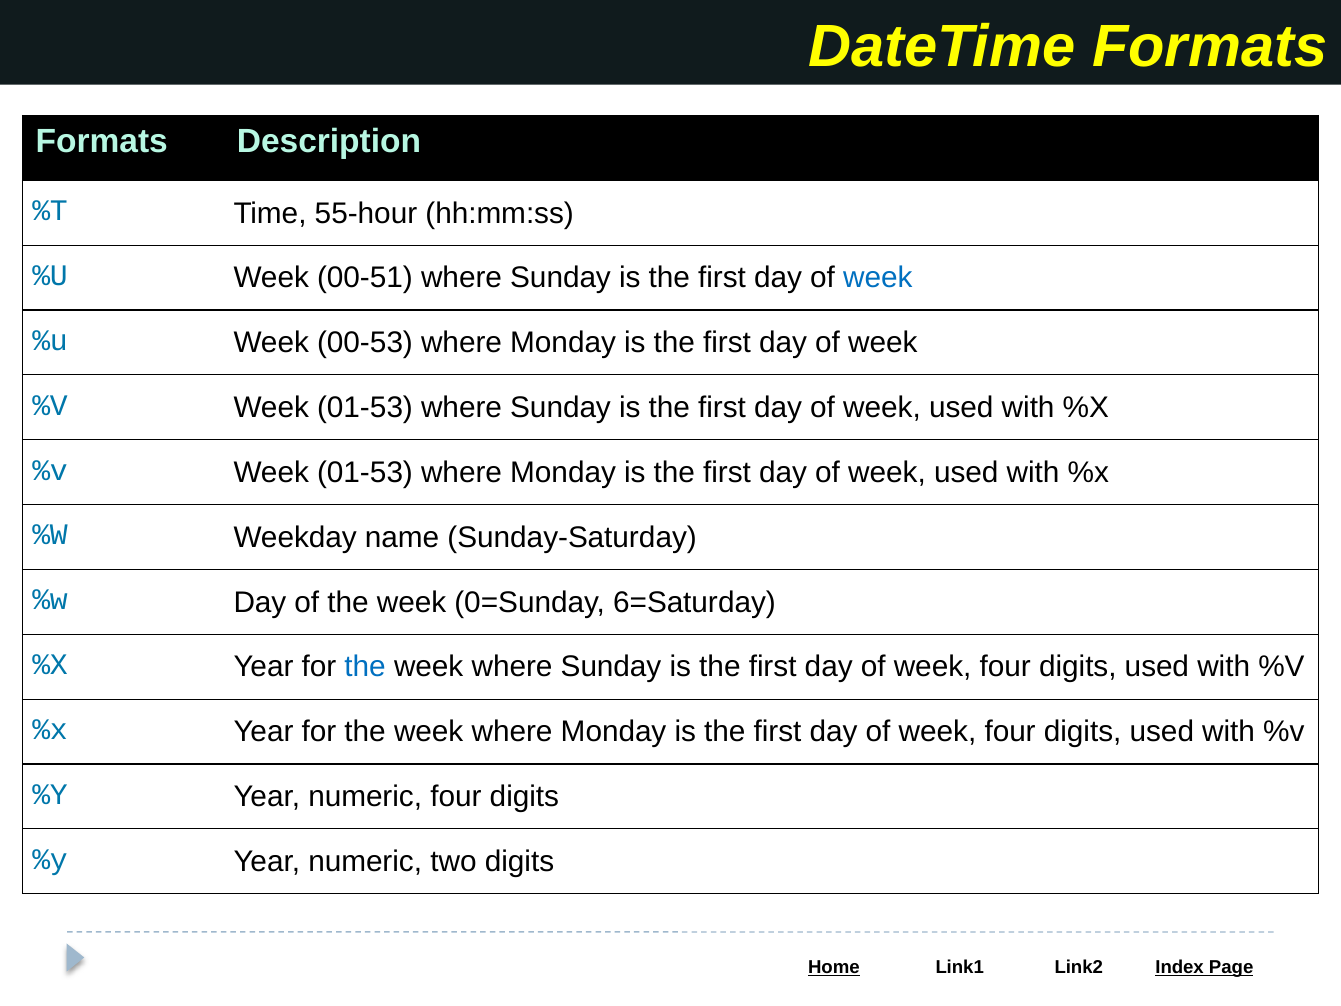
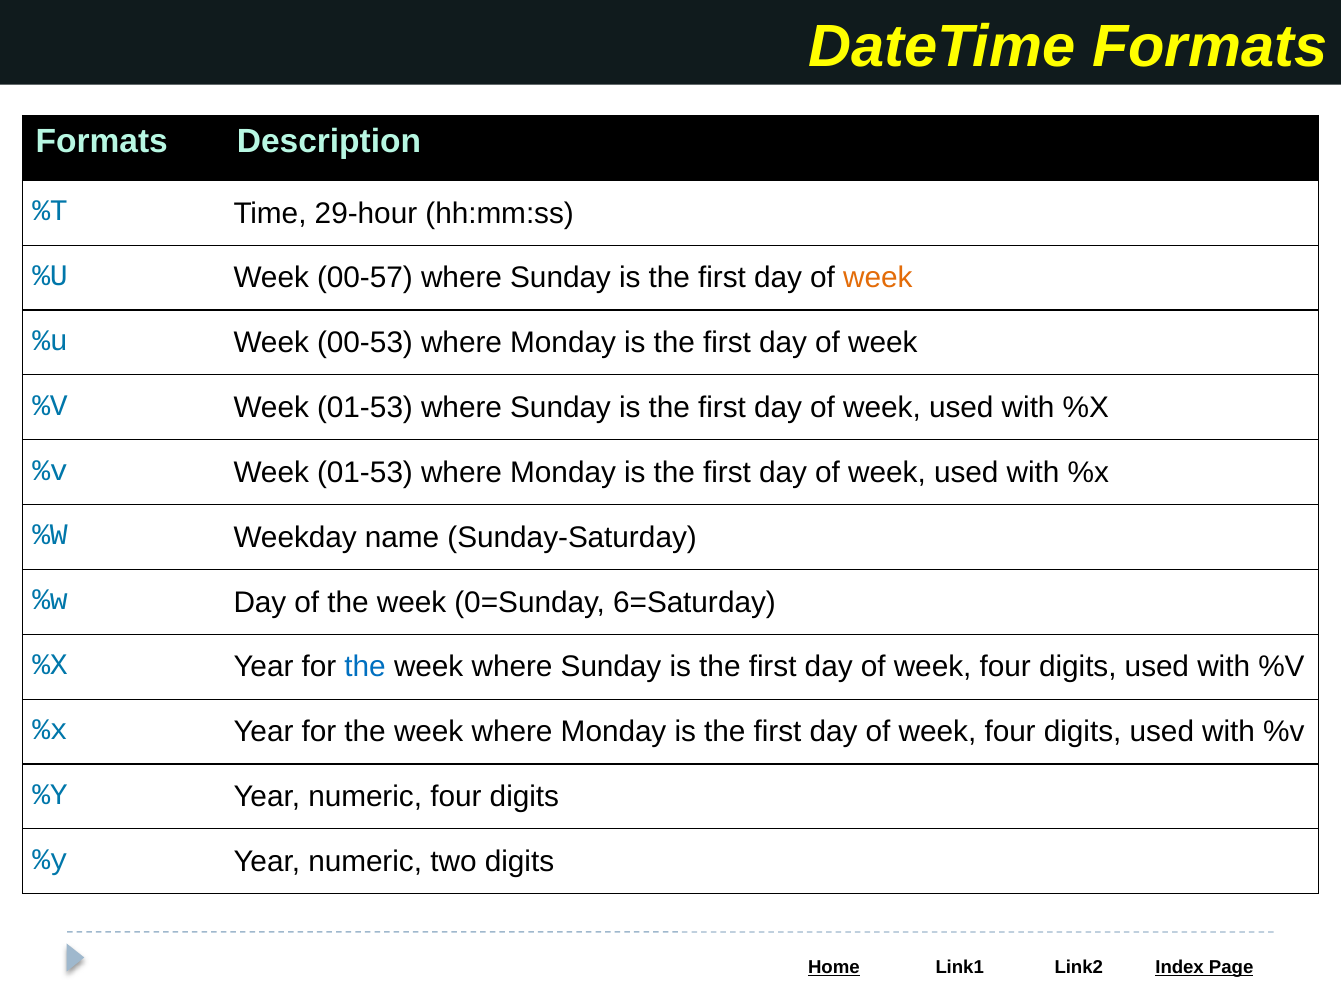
55-hour: 55-hour -> 29-hour (366, 213)
00-51: 00-51 -> 00-57 (365, 278)
week colour: blue -> orange (878, 278)
